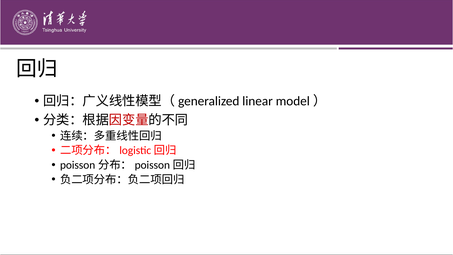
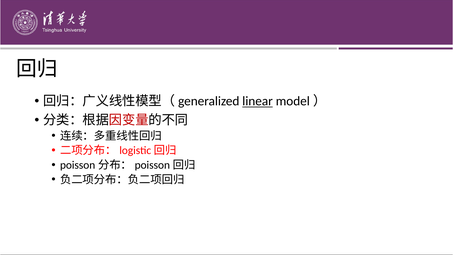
linear underline: none -> present (258, 101)
